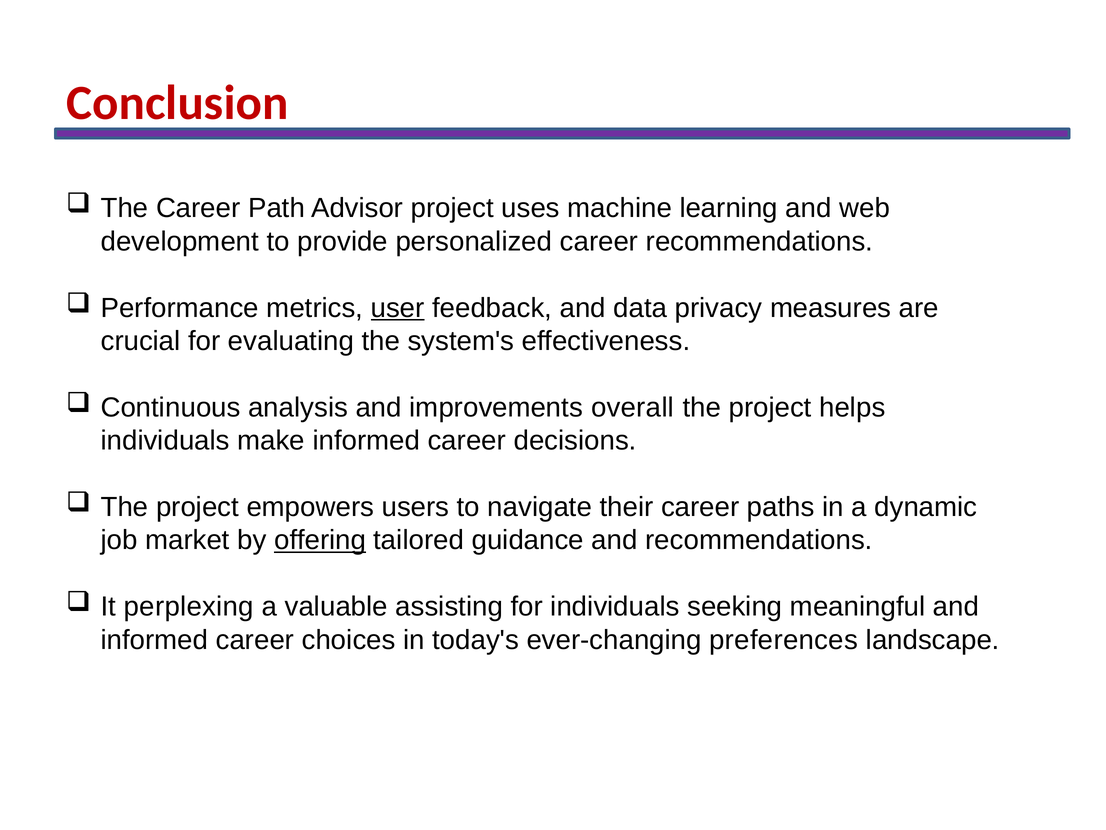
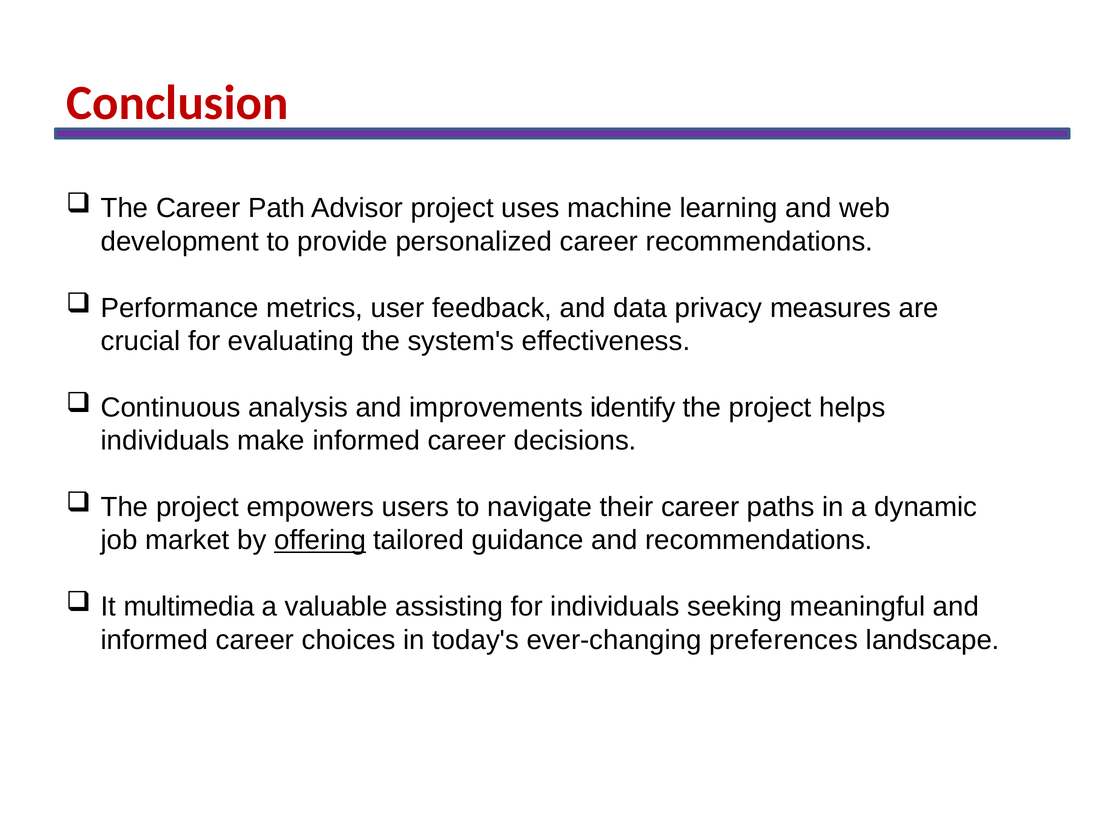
user underline: present -> none (398, 308)
overall: overall -> identify (633, 407)
perplexing: perplexing -> multimedia (189, 606)
